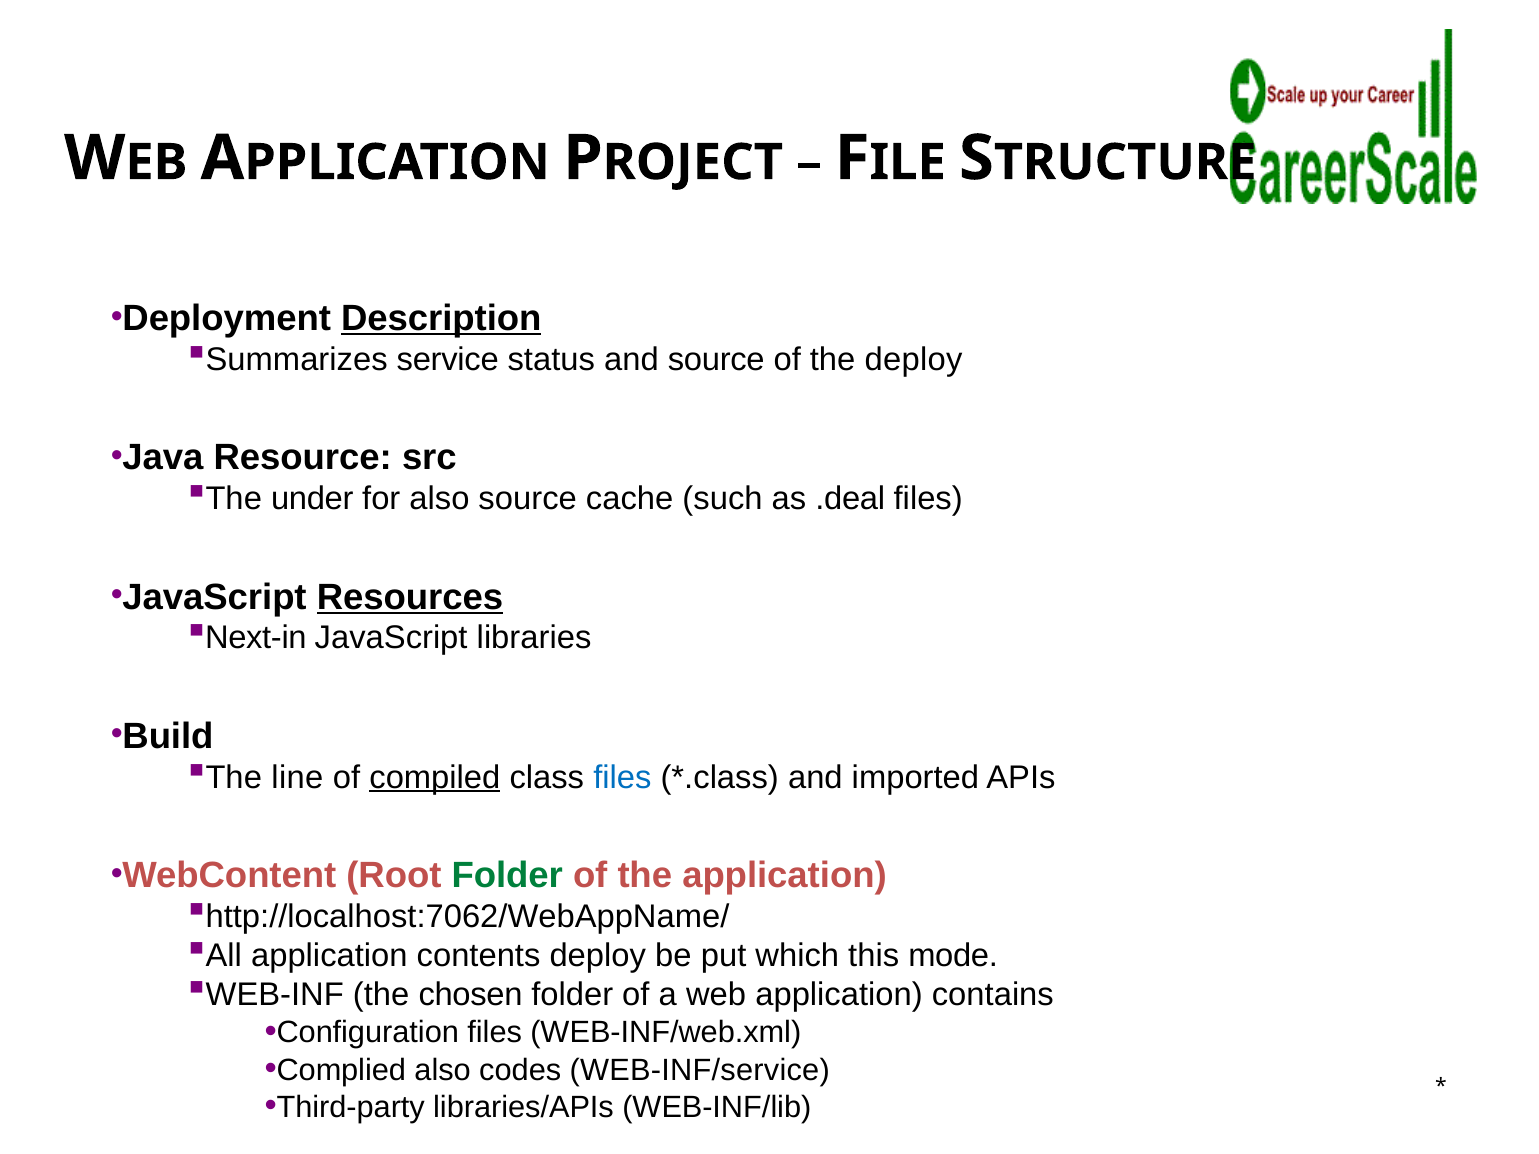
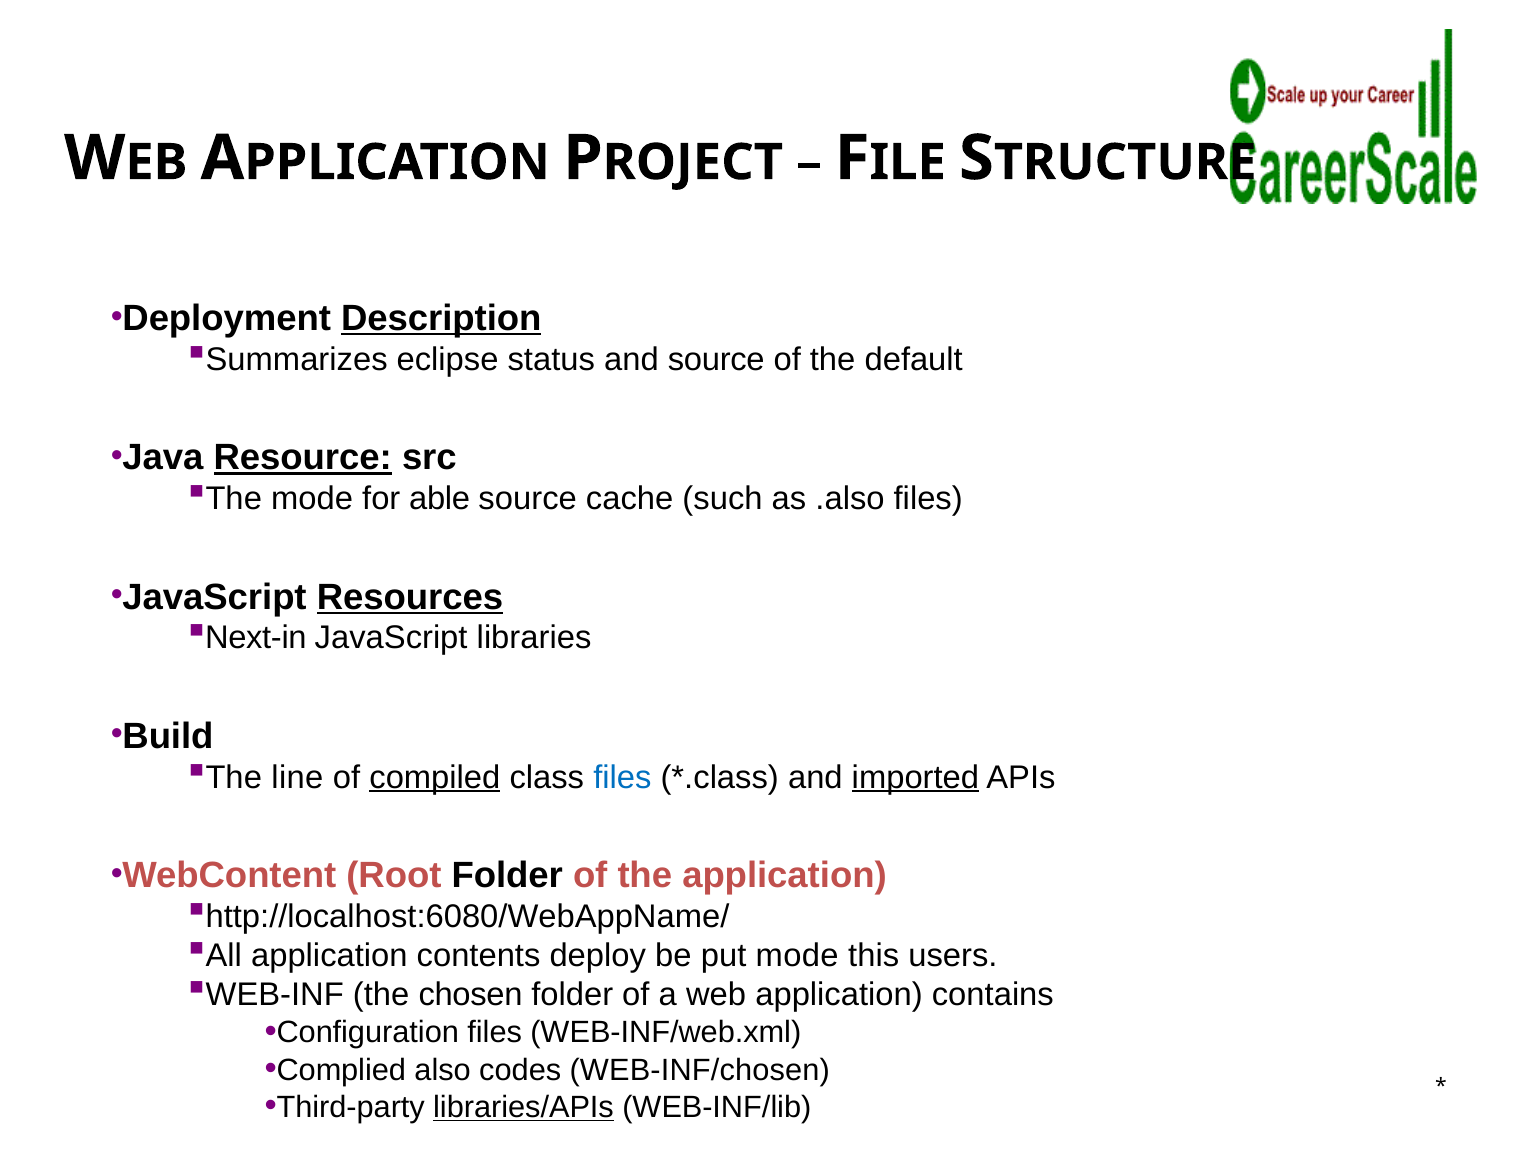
service: service -> eclipse (448, 360)
the deploy: deploy -> default (914, 360)
Resource underline: none -> present (303, 458)
The under: under -> mode (312, 499)
for also: also -> able (440, 499)
.deal: .deal -> .also (850, 499)
imported underline: none -> present (915, 777)
Folder colour: green -> black (507, 876)
http://localhost:7062/WebAppName/: http://localhost:7062/WebAppName/ -> http://localhost:6080/WebAppName/ (467, 917)
put which: which -> mode (797, 956)
mode: mode -> users (953, 956)
WEB-INF/service: WEB-INF/service -> WEB-INF/chosen (700, 1070)
libraries/APIs underline: none -> present (524, 1108)
